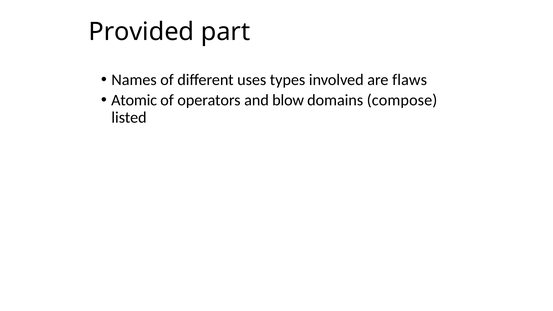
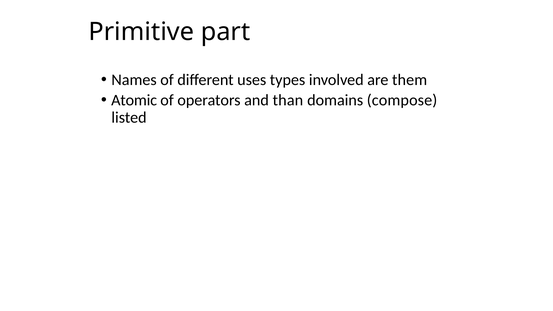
Provided: Provided -> Primitive (141, 32)
flaws: flaws -> them (410, 80)
blow: blow -> than (288, 100)
